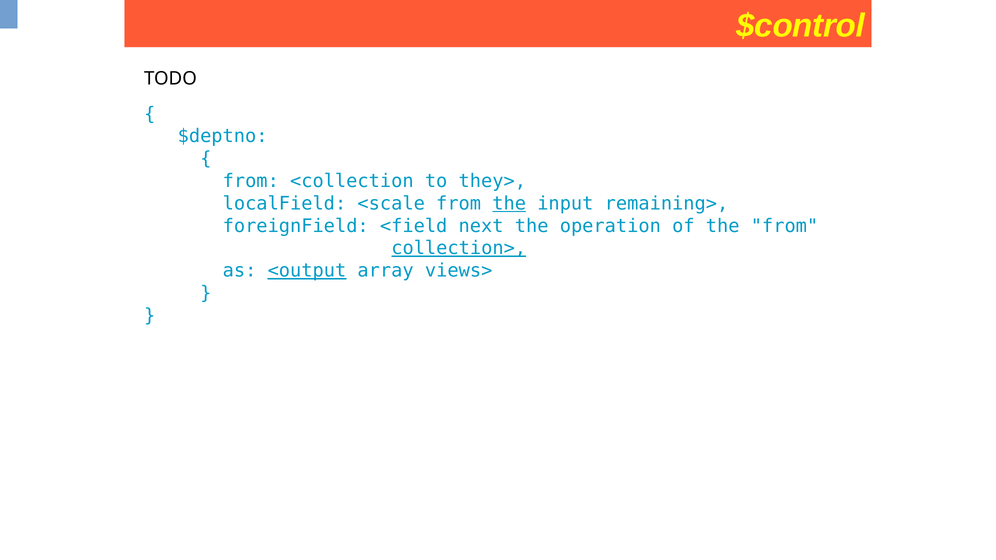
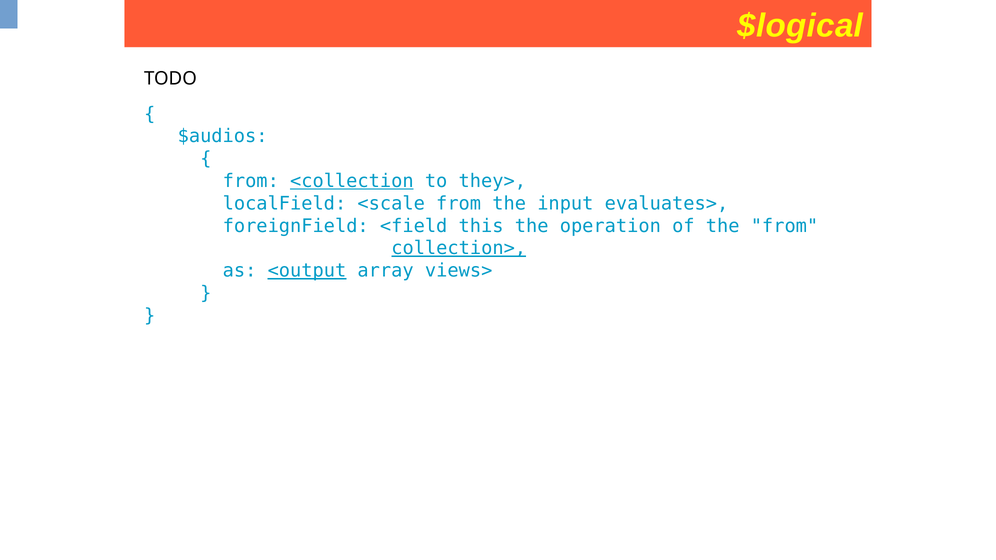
$control: $control -> $logical (800, 26)
$deptno: $deptno -> $audios (223, 136)
<collection underline: none -> present (352, 181)
the underline: present -> none (509, 204)
remaining>: remaining> -> evaluates> (666, 204)
next: next -> this (481, 226)
